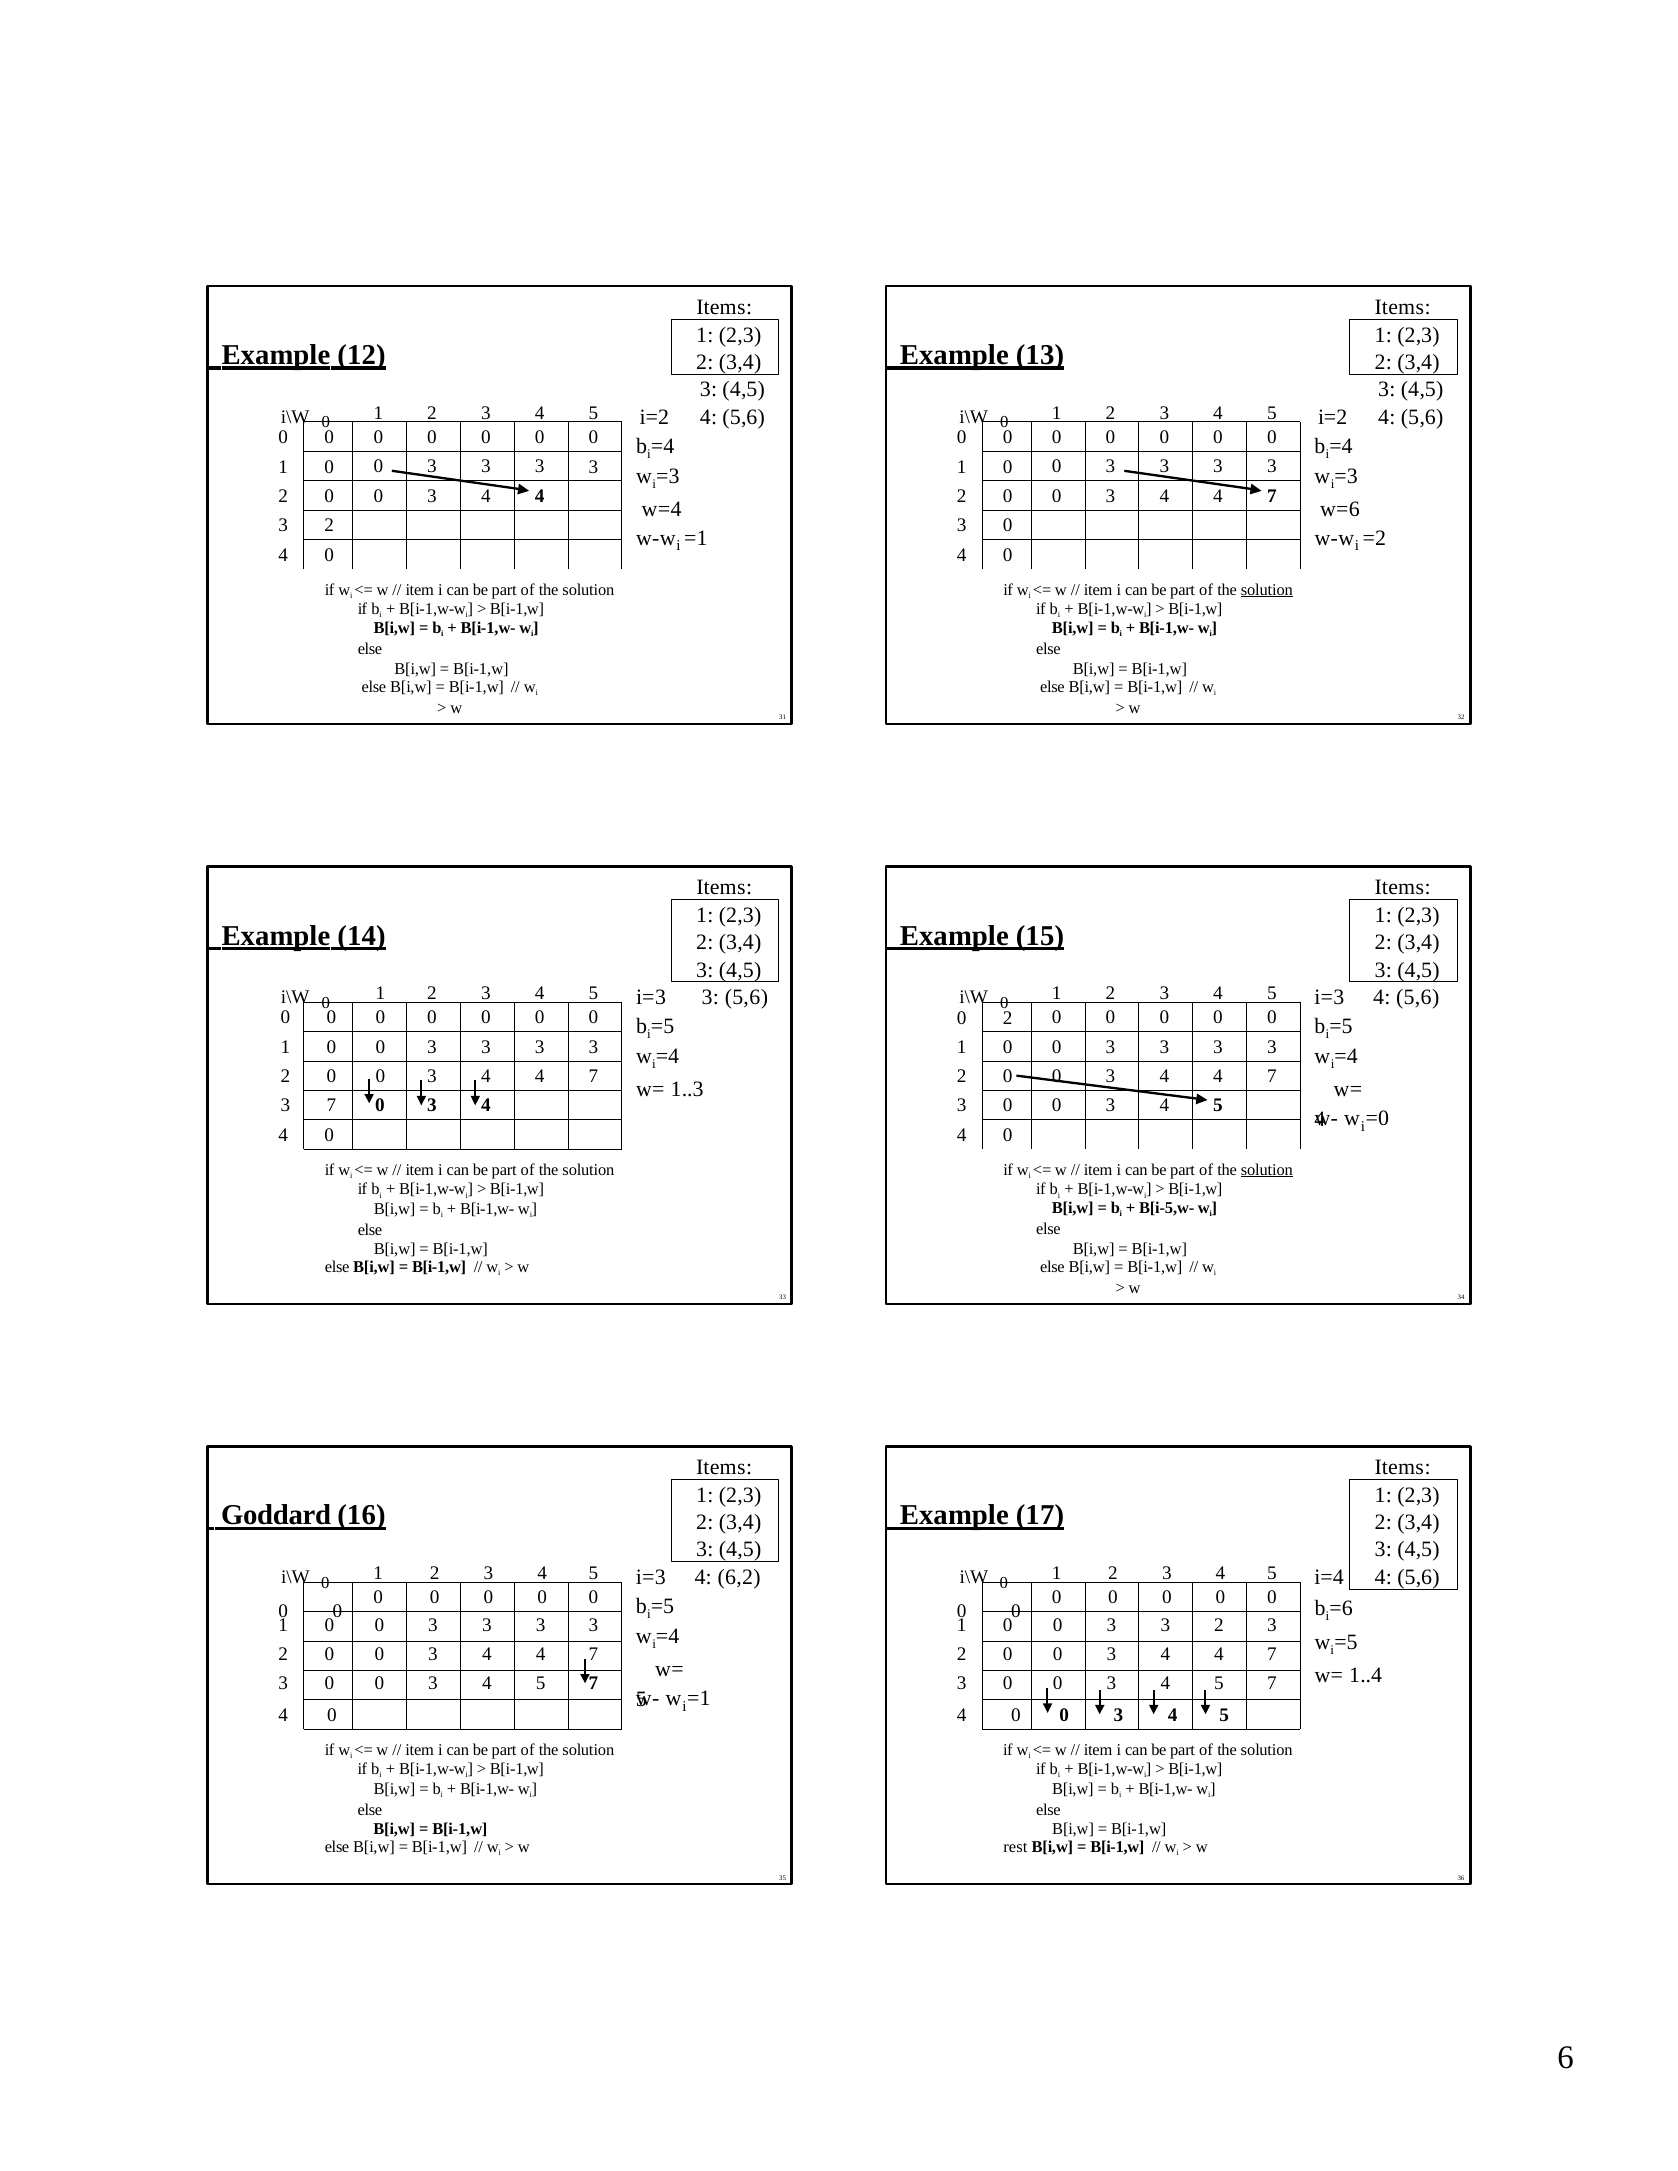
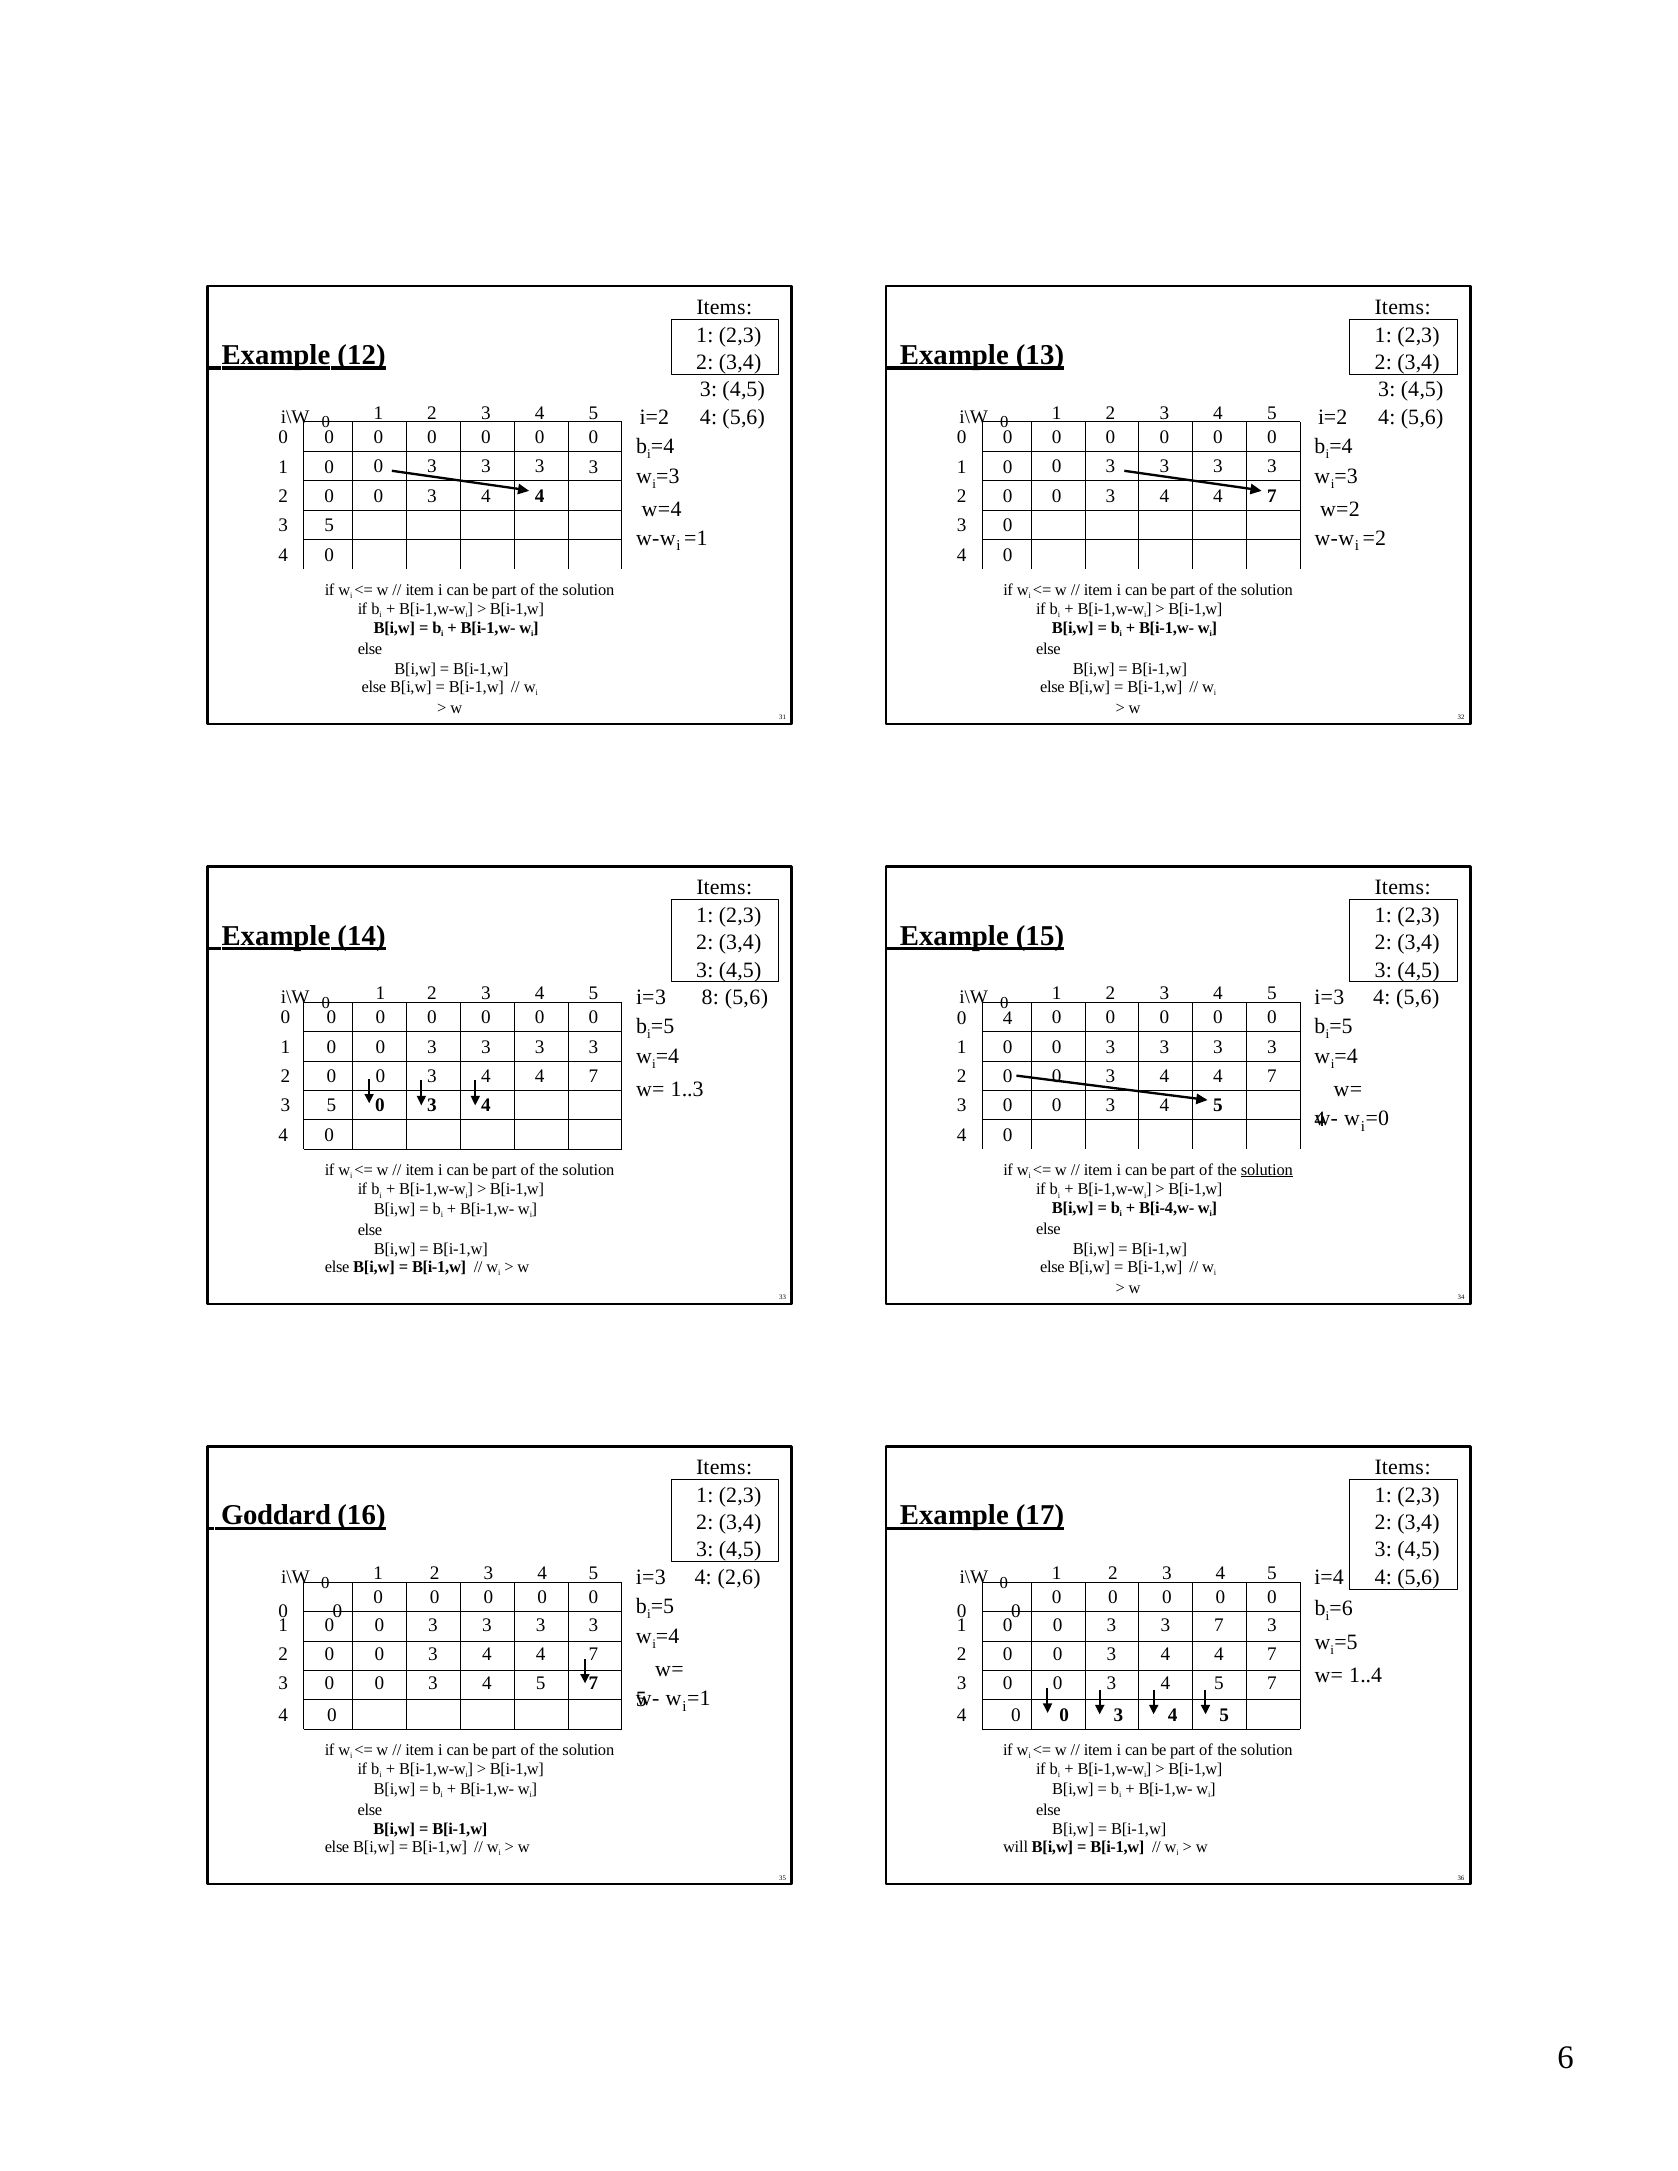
w=6: w=6 -> w=2 (1340, 509)
2: 2 -> 5 (329, 525)
solution underline: present -> none (1267, 590)
i=3 3: 3 -> 8 (710, 998)
2: 2 -> 4 (1008, 1018)
7: 7 -> 5 (331, 1106)
B[i-5,w-: B[i-5,w- -> B[i-4,w- (1167, 1208)
6,2: 6,2 -> 2,6 (739, 1578)
0 3 3 2: 2 -> 7 (1219, 1625)
rest: rest -> will (1016, 1847)
